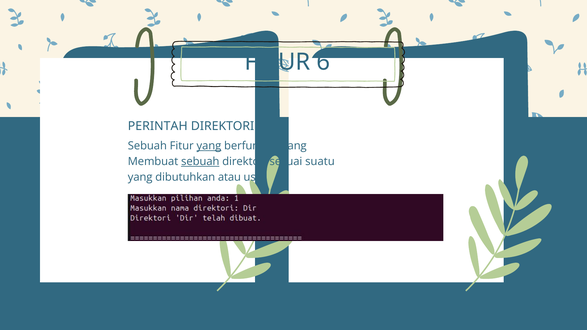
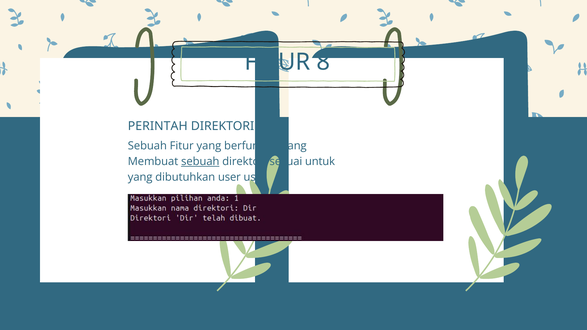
6: 6 -> 8 (323, 62)
yang underline: present -> none (209, 146)
suatu: suatu -> untuk (320, 162)
dibutuhkan atau: atau -> user (229, 177)
